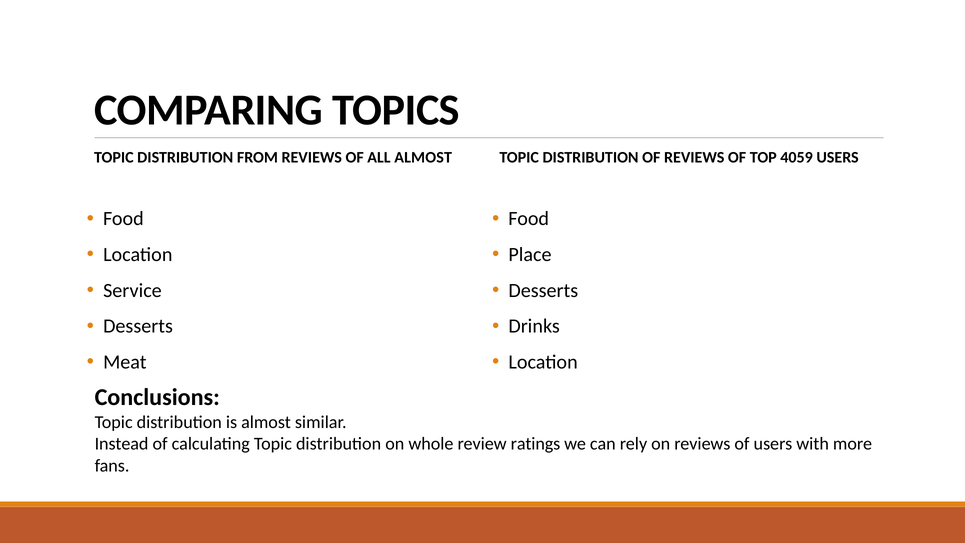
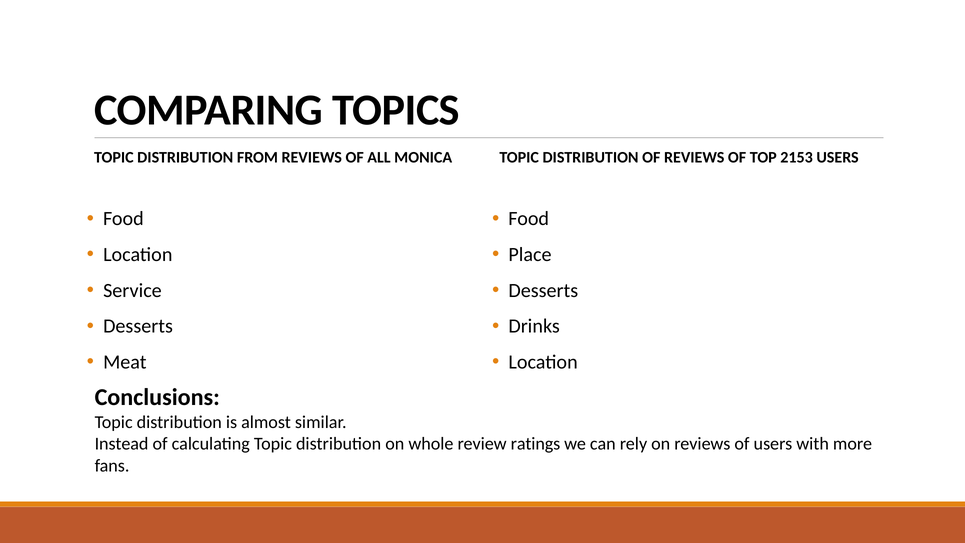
ALL ALMOST: ALMOST -> MONICA (423, 157)
4059: 4059 -> 2153 (797, 157)
